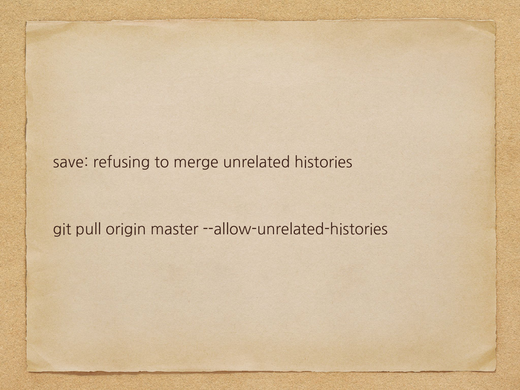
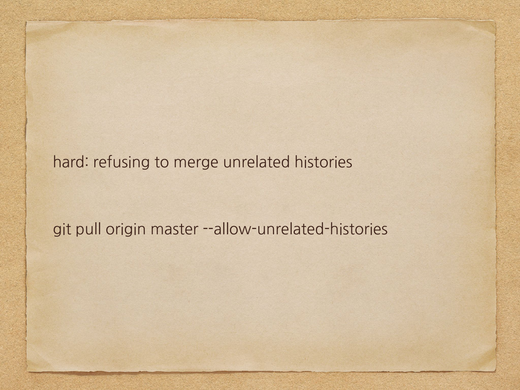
save: save -> hard (71, 163)
